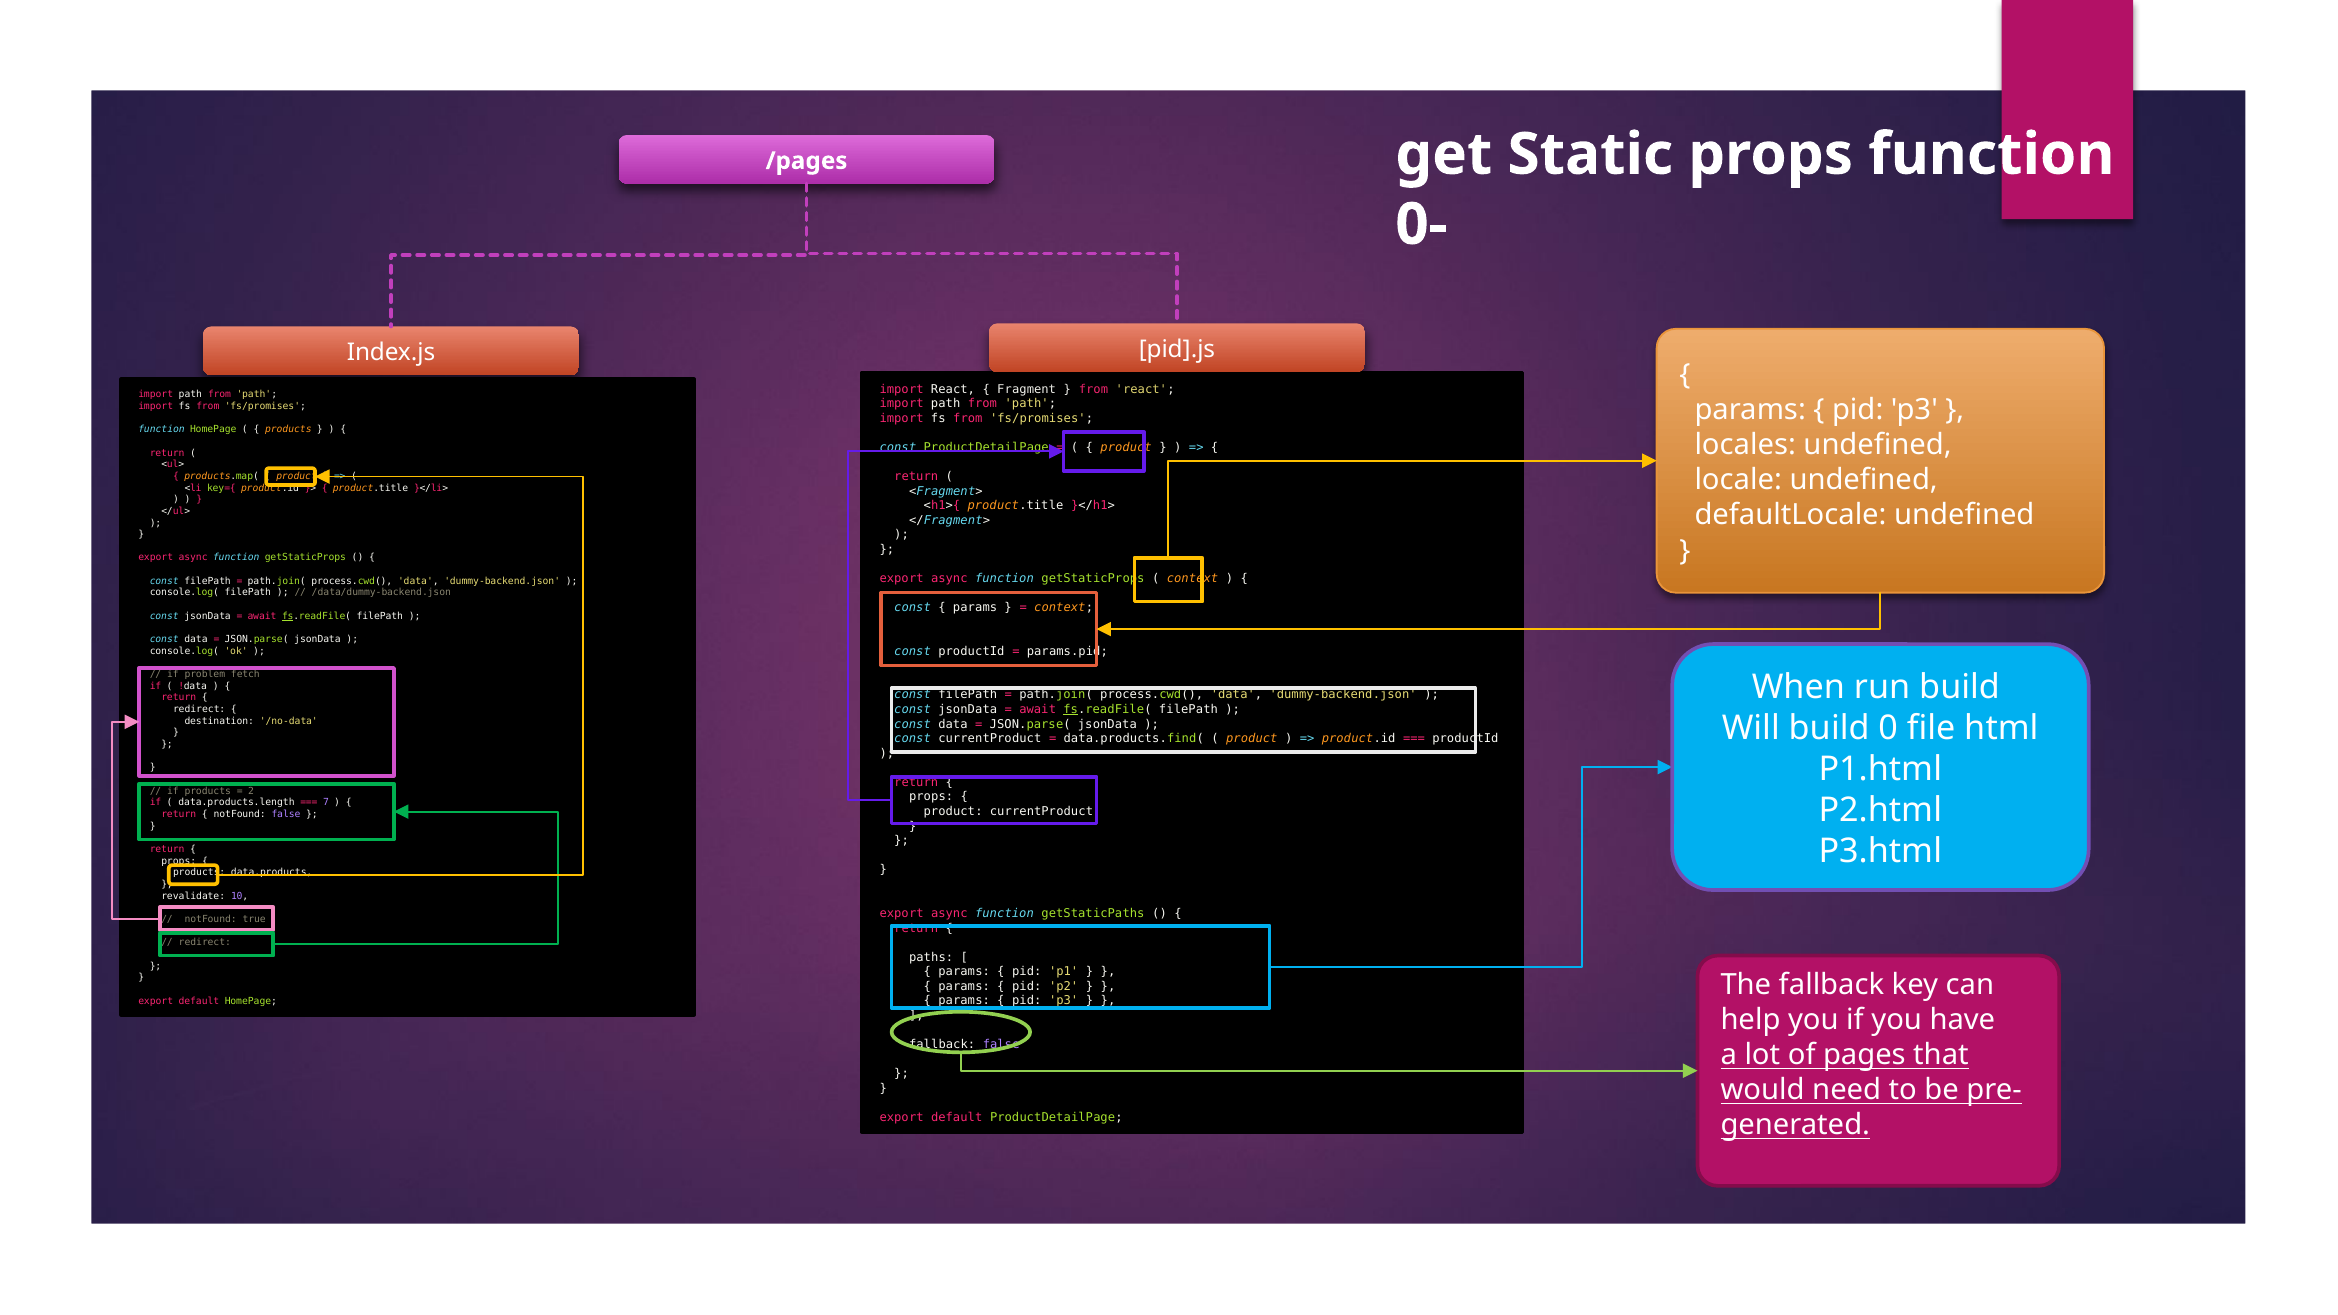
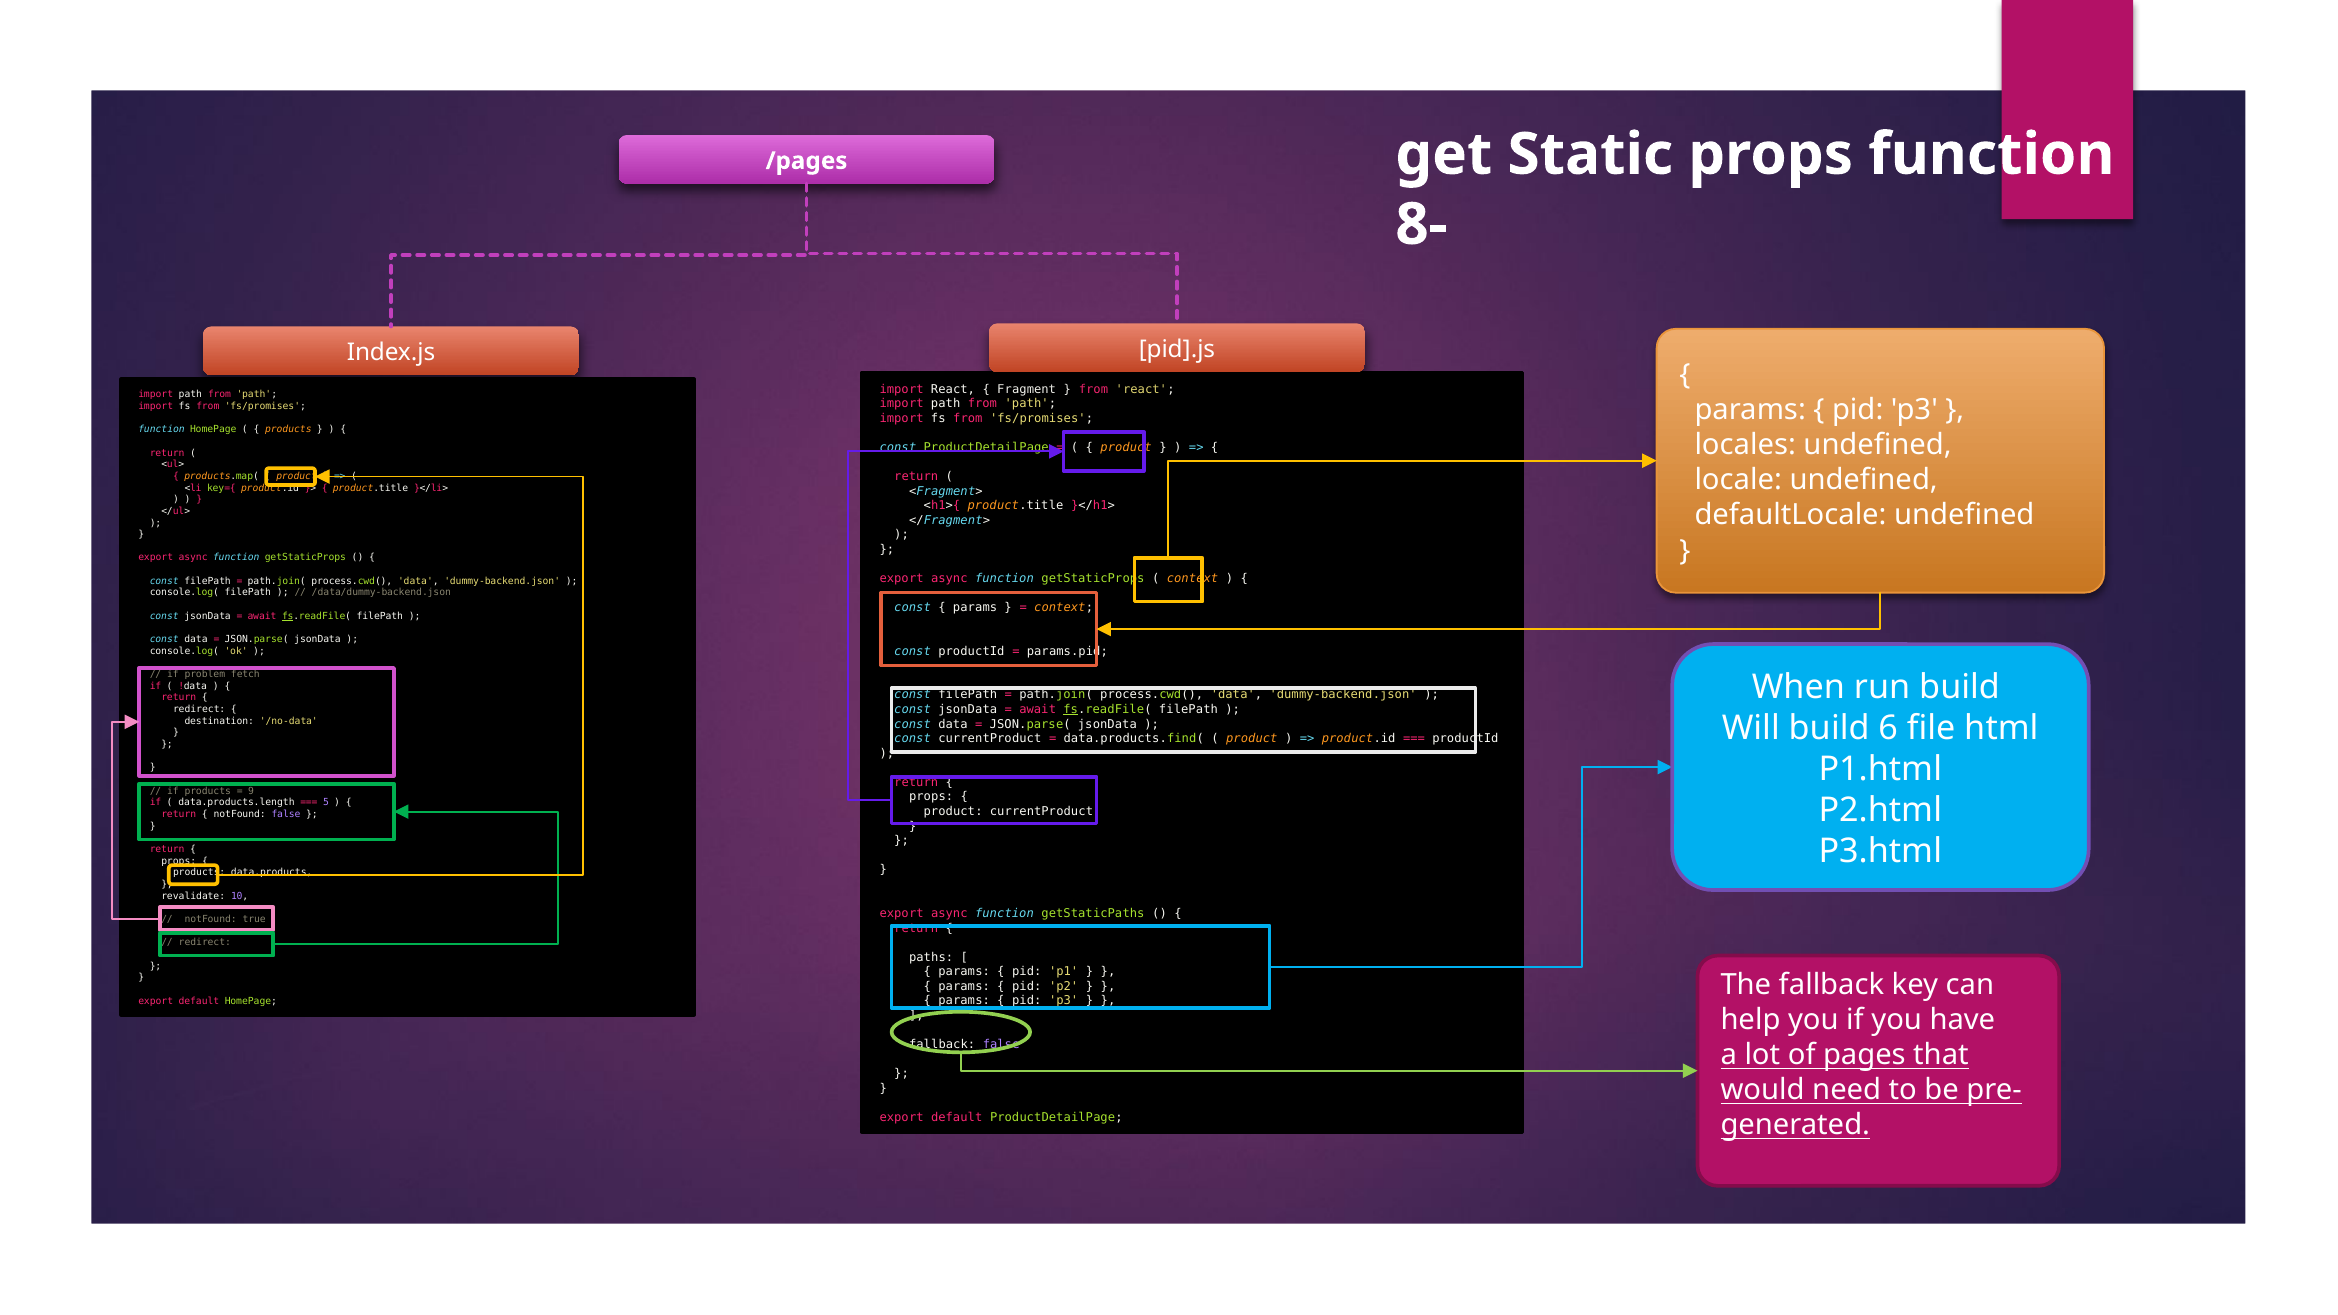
0-: 0- -> 8- (1421, 225)
0: 0 -> 6 (1888, 729)
2: 2 -> 9 (251, 791)
7: 7 -> 5 (326, 803)
